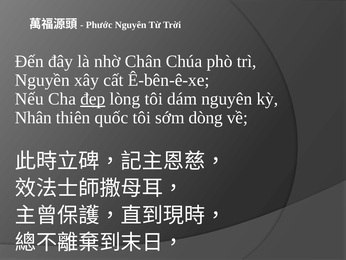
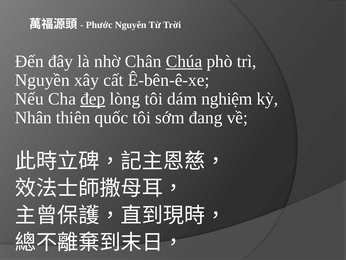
Chúa underline: none -> present (184, 61)
dám nguyên: nguyên -> nghiệm (227, 99)
dòng: dòng -> đang (206, 117)
